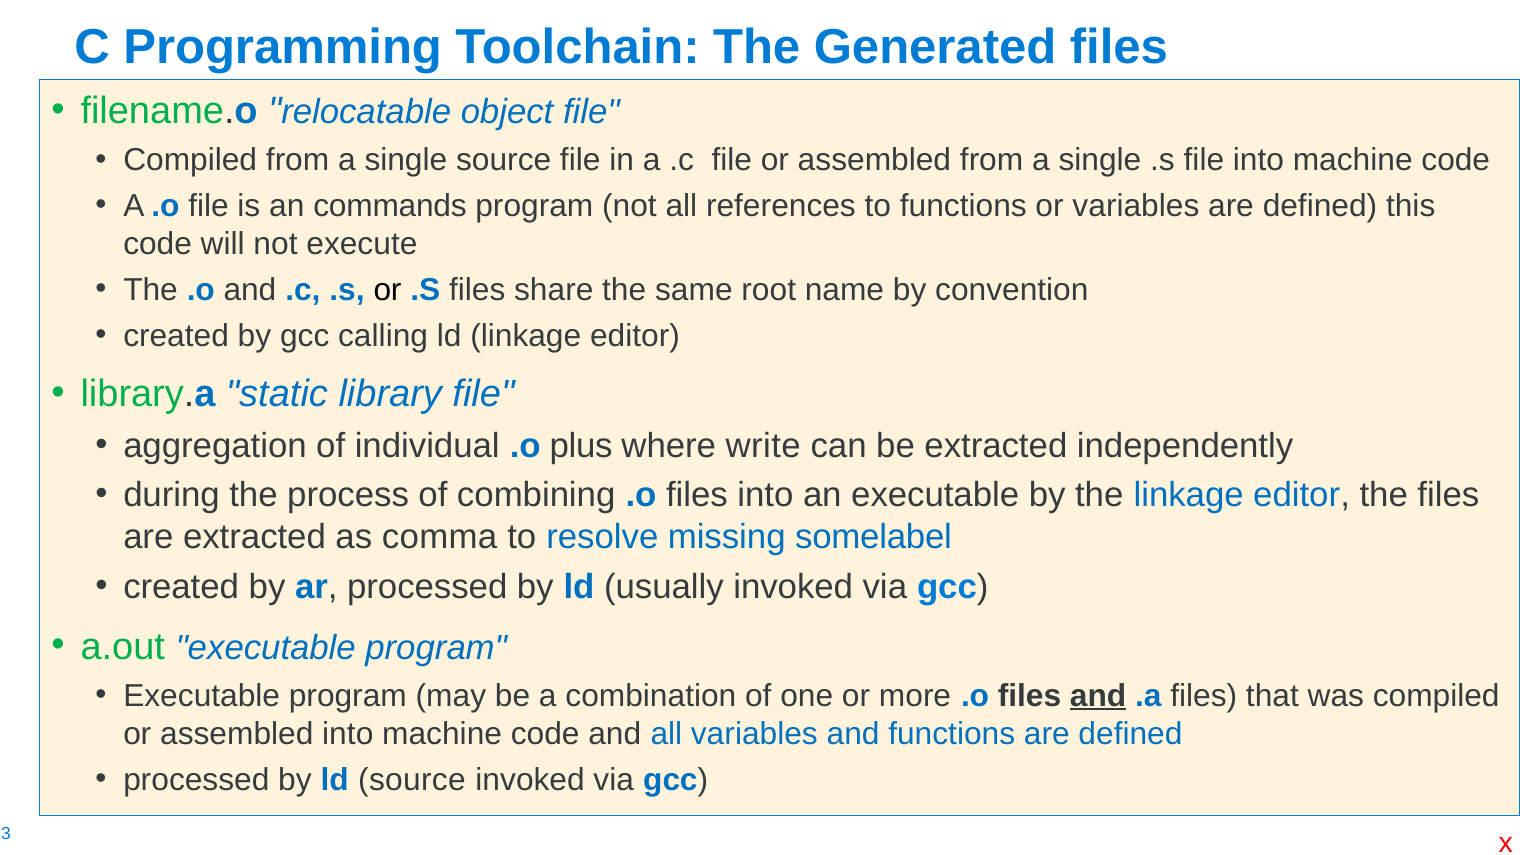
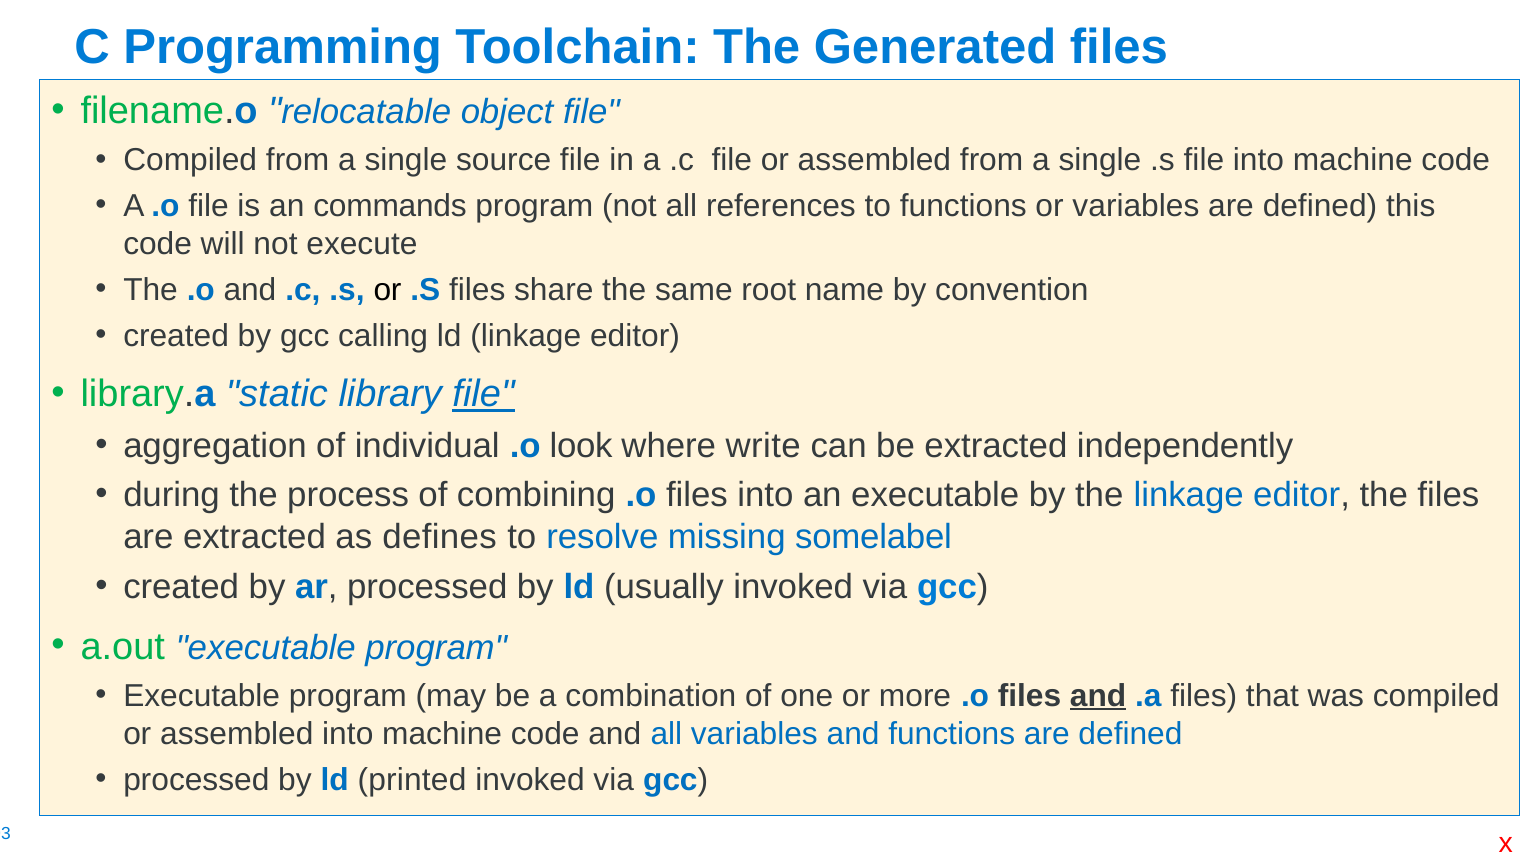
file underline: none -> present (483, 394)
plus: plus -> look (581, 446)
comma: comma -> defines (440, 537)
ld source: source -> printed (412, 780)
